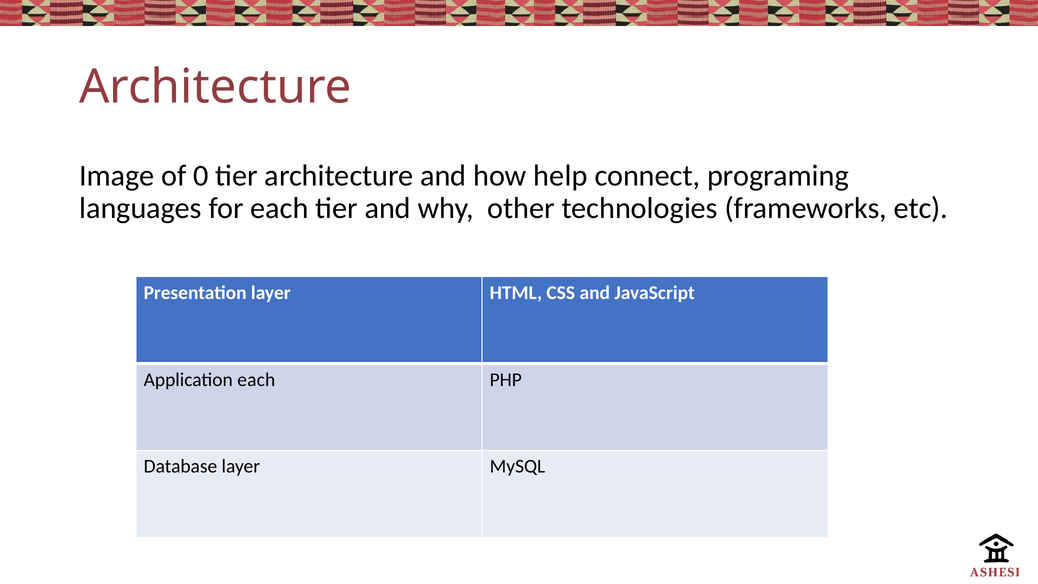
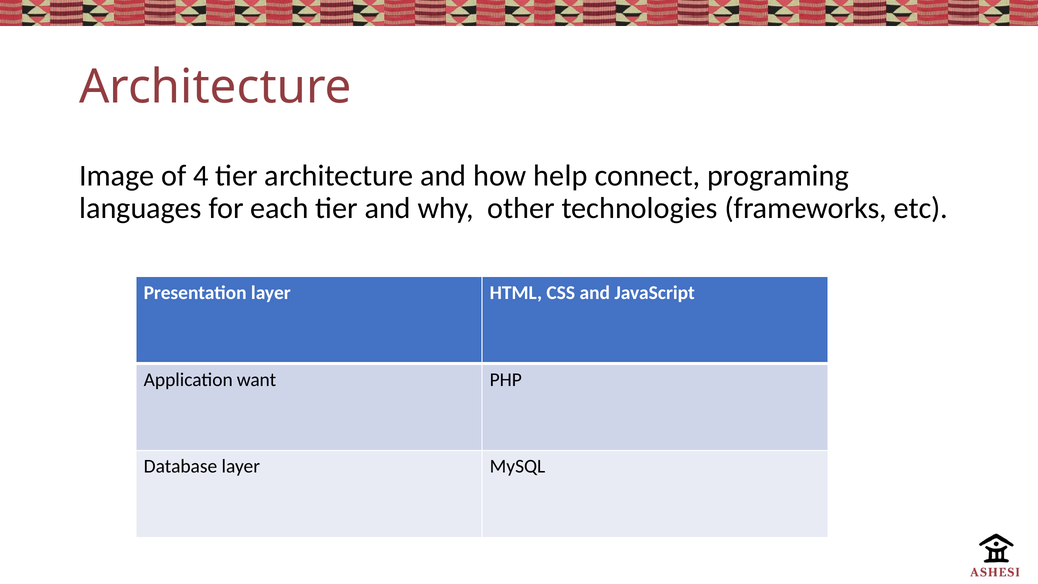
0: 0 -> 4 (201, 175)
Application each: each -> want (256, 380)
